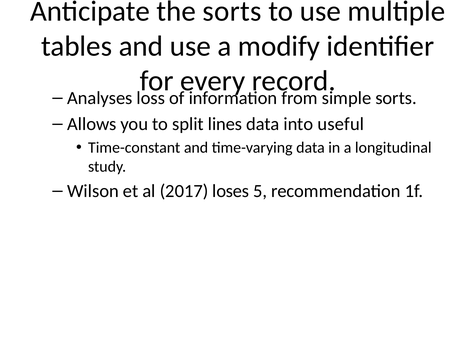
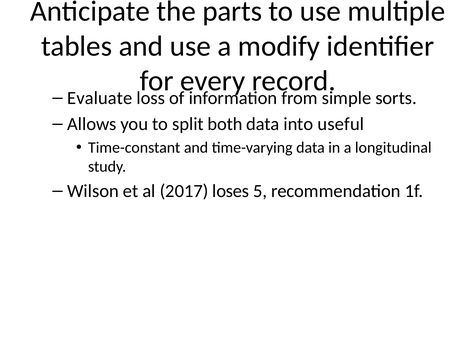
the sorts: sorts -> parts (232, 11)
Analyses: Analyses -> Evaluate (100, 98)
lines: lines -> both (225, 124)
